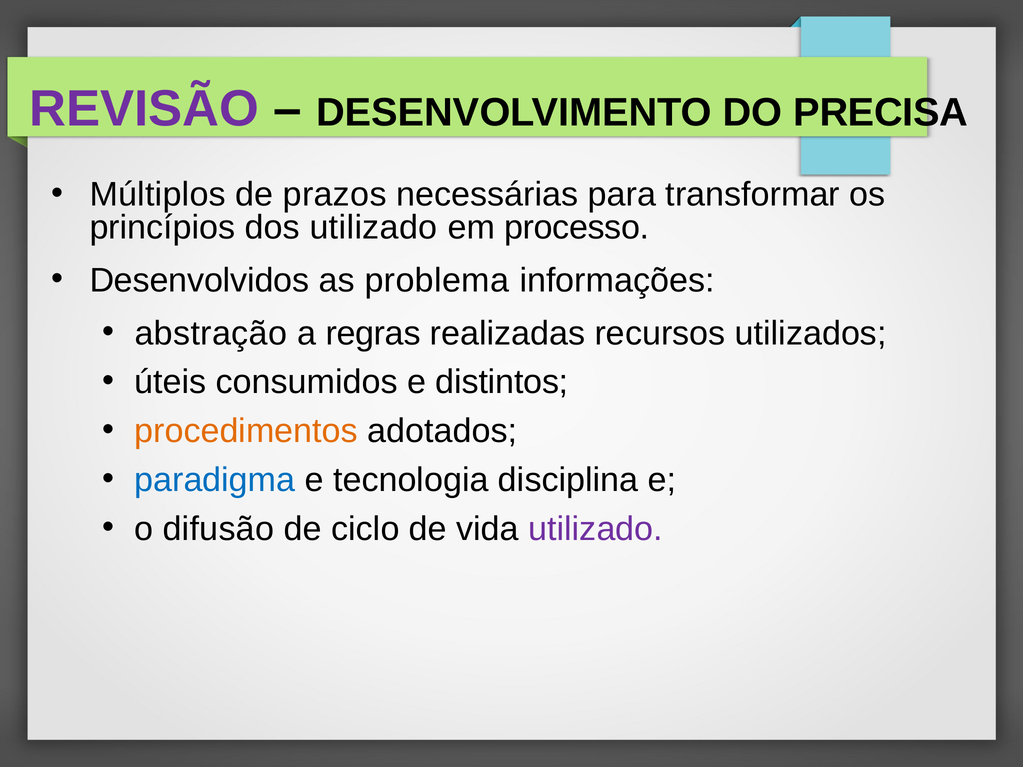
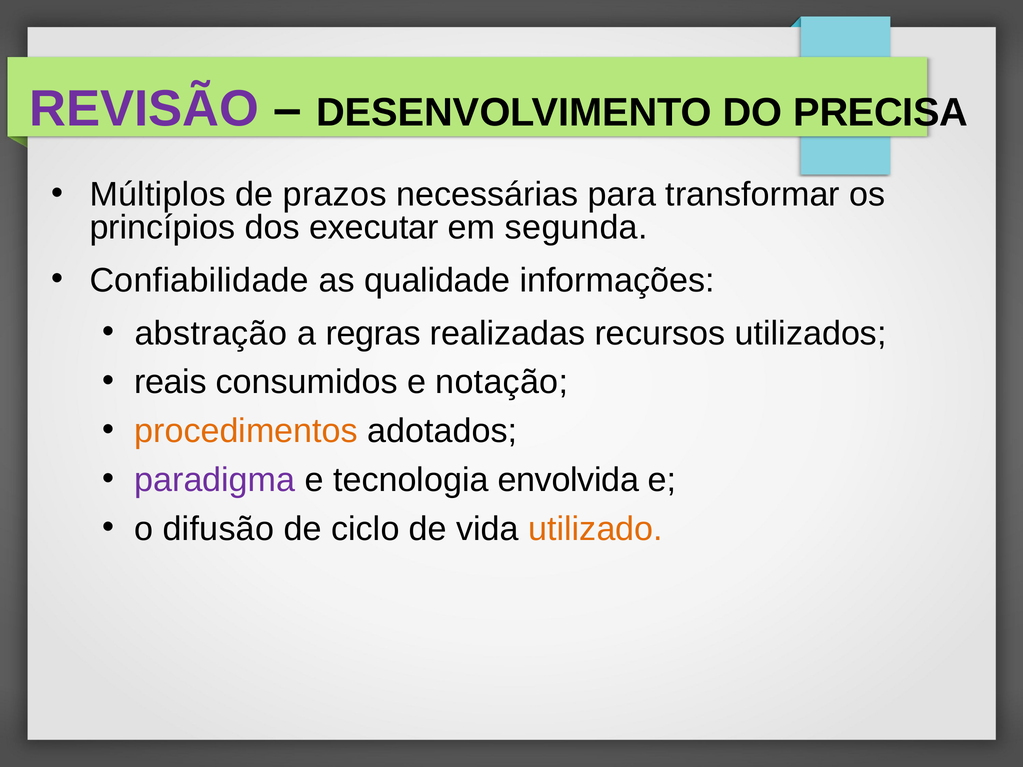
dos utilizado: utilizado -> executar (374, 227)
processo: processo -> segunda (576, 227)
Desenvolvidos: Desenvolvidos -> Confiabilidade (199, 280)
problema: problema -> qualidade (437, 280)
úteis: úteis -> reais (170, 382)
distintos: distintos -> notação (502, 382)
paradigma colour: blue -> purple (215, 480)
disciplina: disciplina -> envolvida (568, 480)
utilizado colour: purple -> orange (596, 529)
